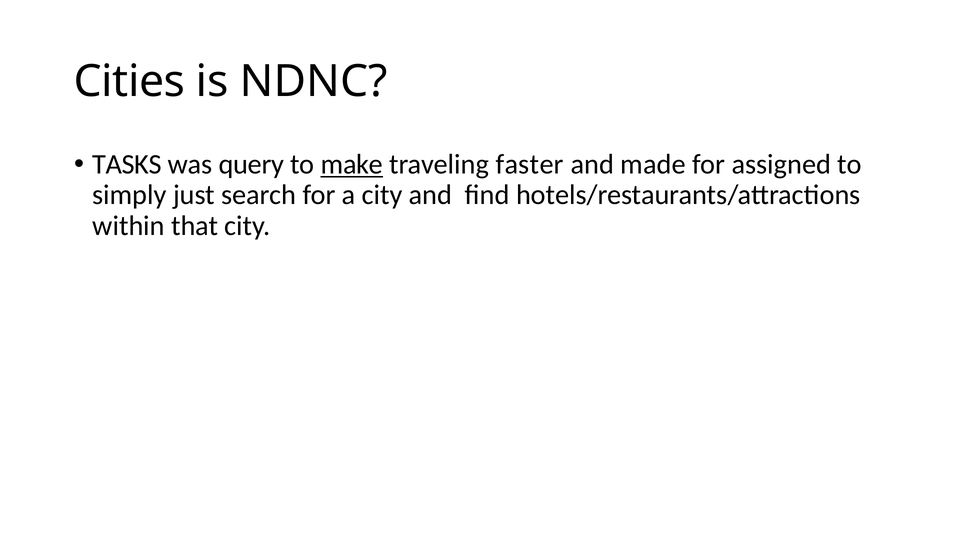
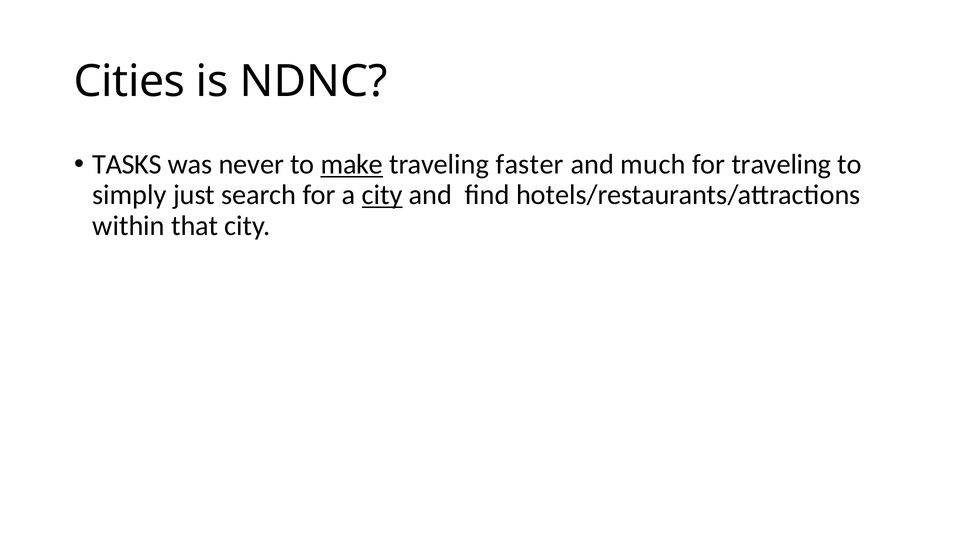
query: query -> never (251, 164)
made: made -> much (653, 164)
for assigned: assigned -> traveling (781, 164)
city underline: none -> present (382, 195)
